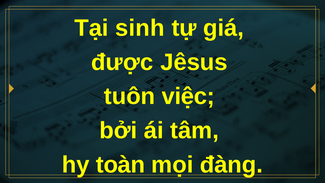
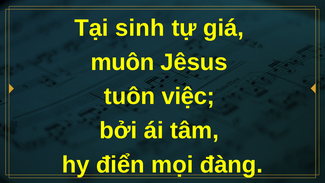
được: được -> muôn (122, 62)
toàn: toàn -> điển (120, 165)
